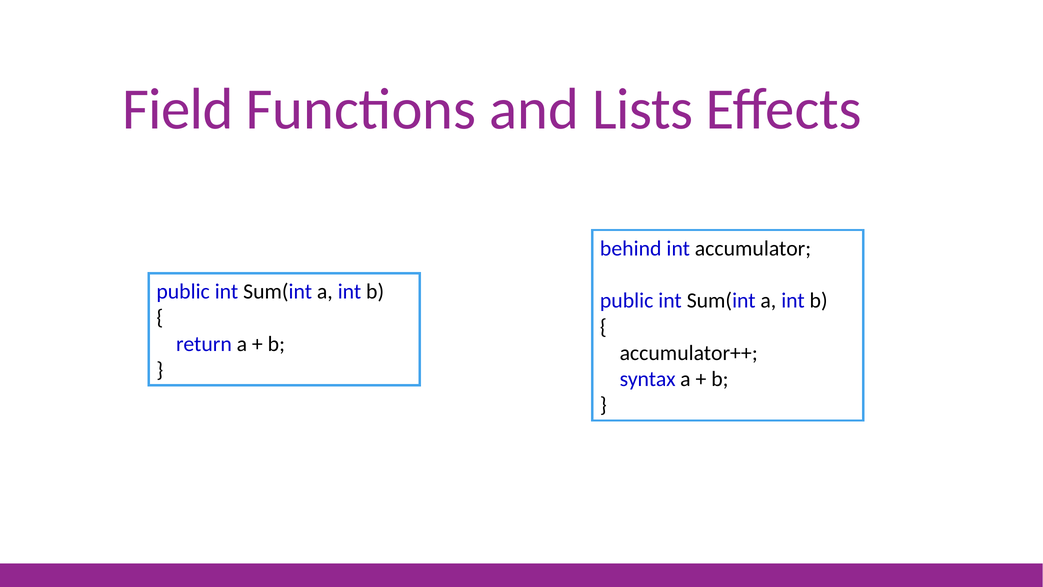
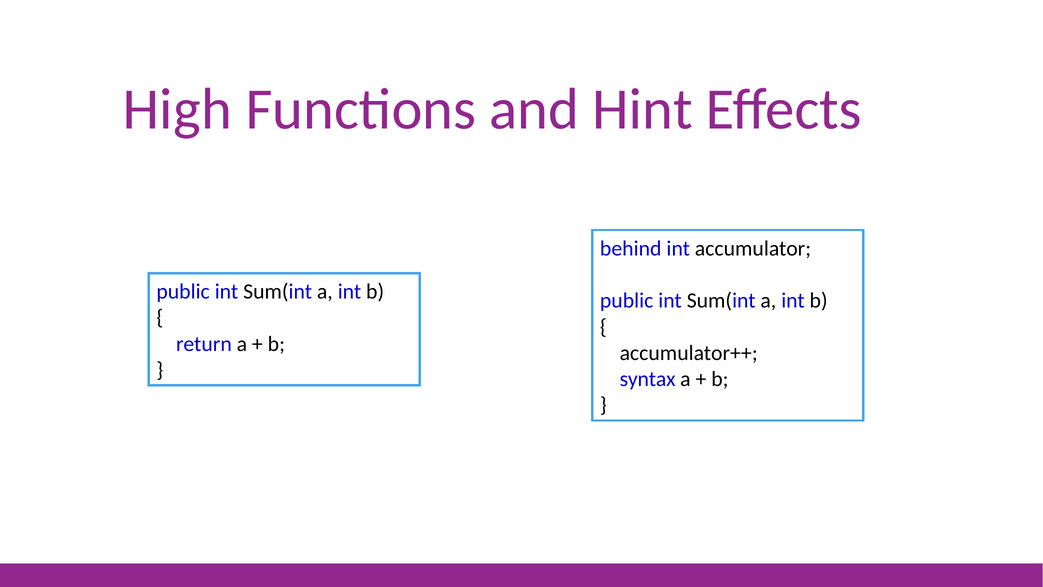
Field: Field -> High (177, 110)
Lists: Lists -> Hint (642, 110)
